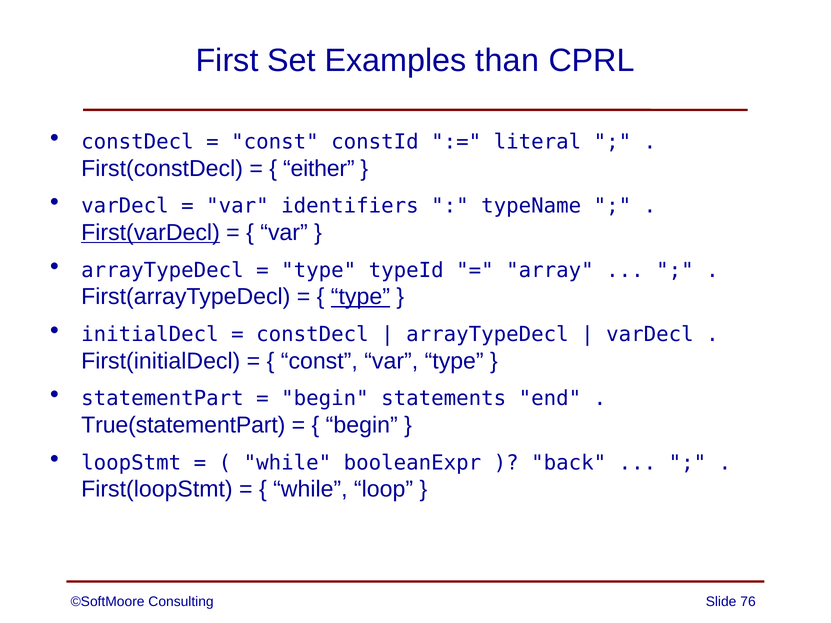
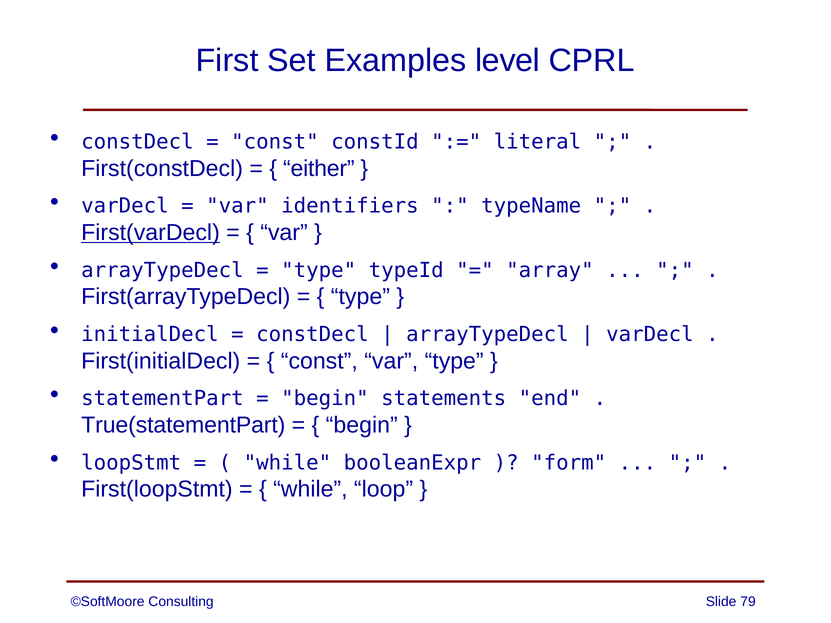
than: than -> level (508, 60)
type underline: present -> none (360, 297)
back: back -> form (569, 463)
76: 76 -> 79 (748, 602)
